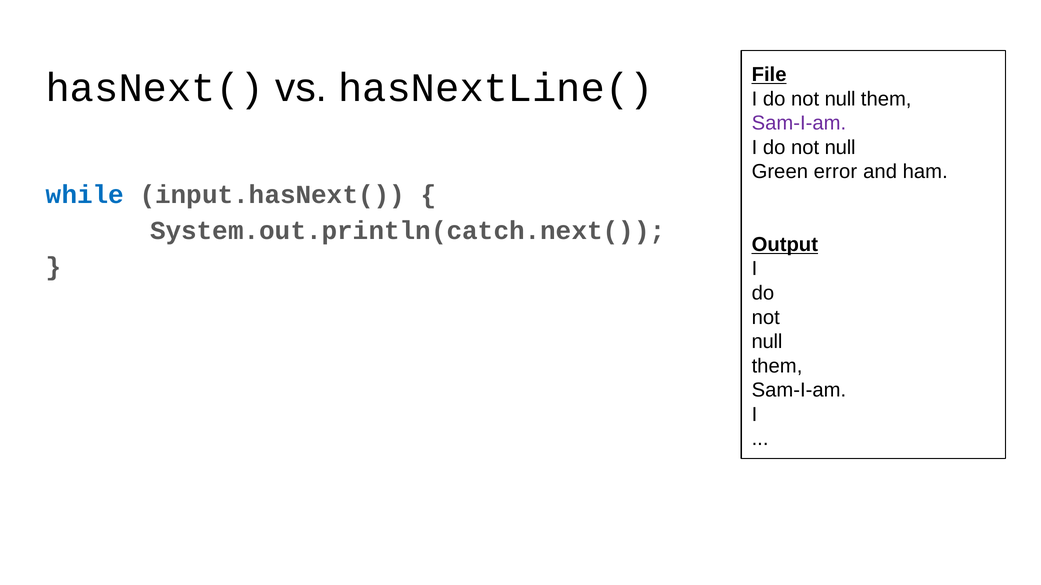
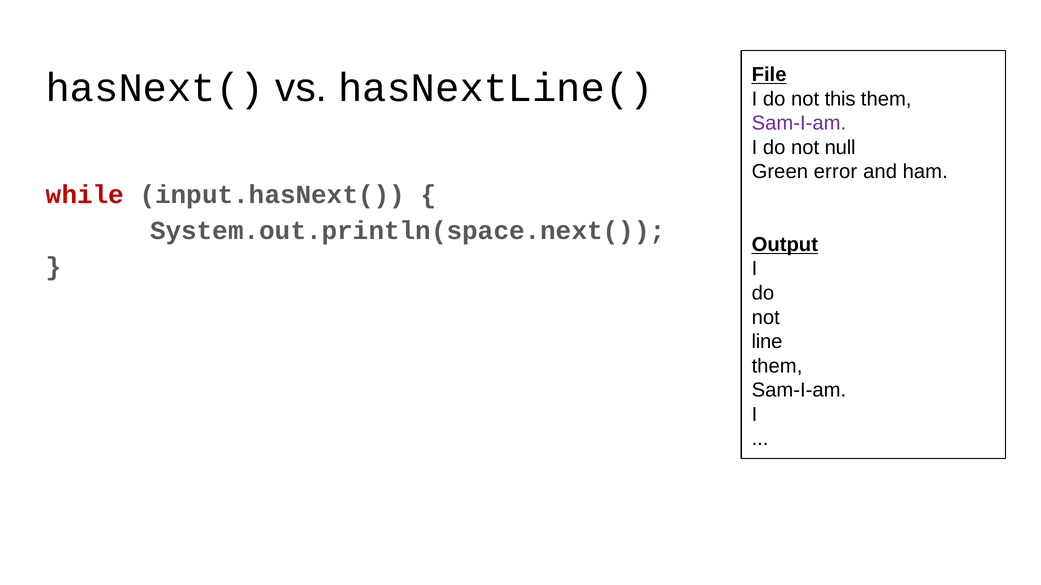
null: null -> this (840, 99)
while colour: blue -> red (85, 195)
System.out.println(catch.next(: System.out.println(catch.next( -> System.out.println(space.next( (408, 231)
null: null -> line (767, 342)
